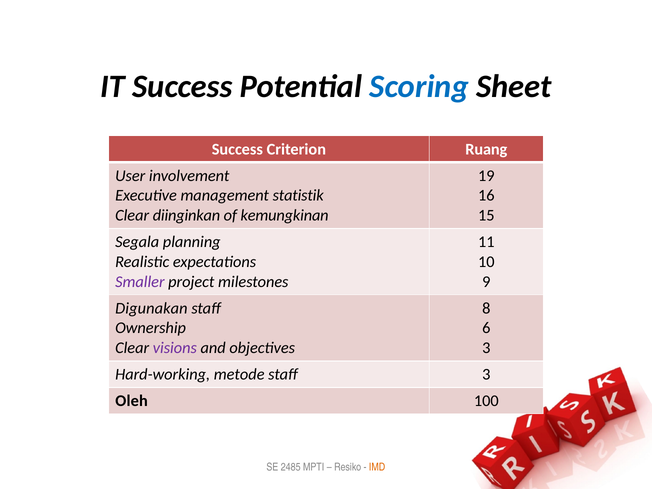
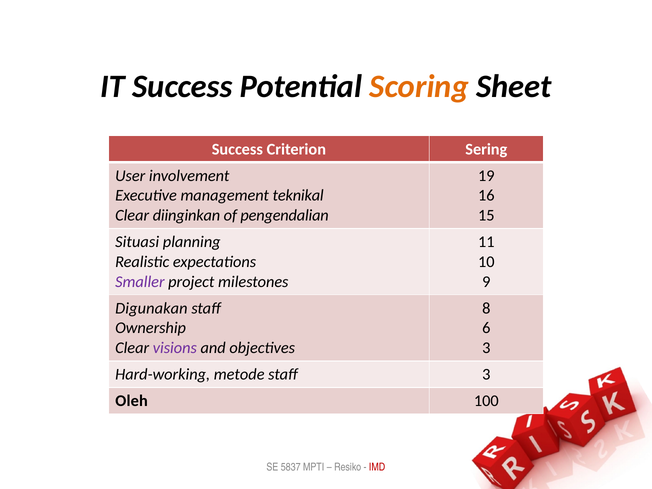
Scoring colour: blue -> orange (419, 86)
Ruang: Ruang -> Sering (486, 149)
statistik: statistik -> teknikal (298, 196)
kemungkinan: kemungkinan -> pengendalian (285, 215)
Segala: Segala -> Situasi (137, 242)
2485: 2485 -> 5837 (291, 467)
IMD colour: orange -> red (377, 467)
